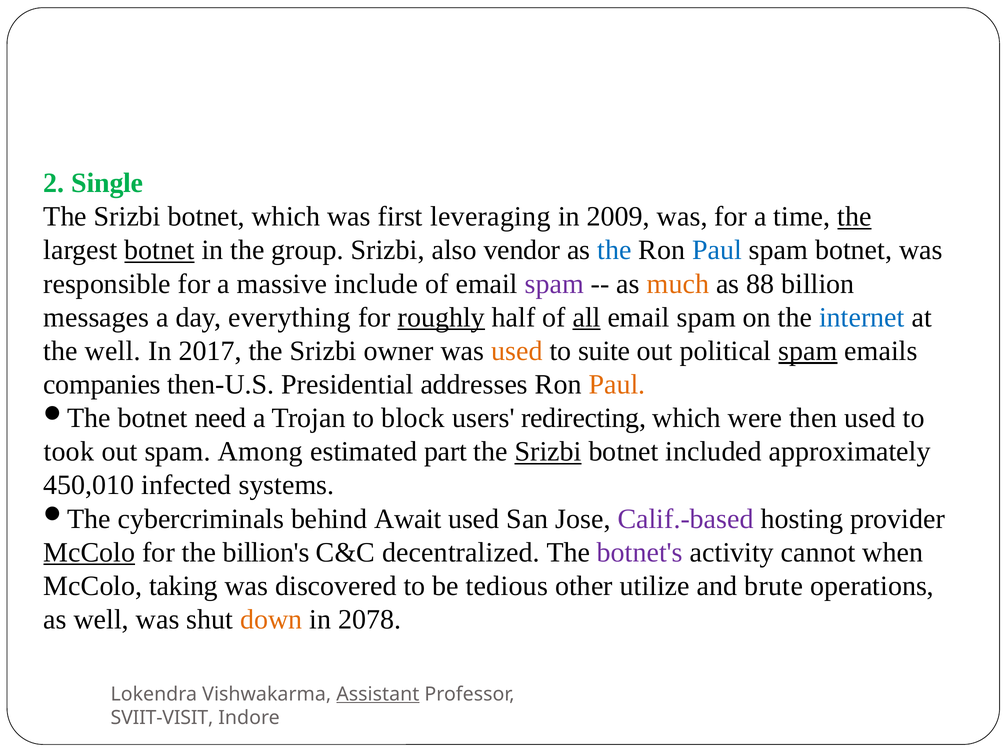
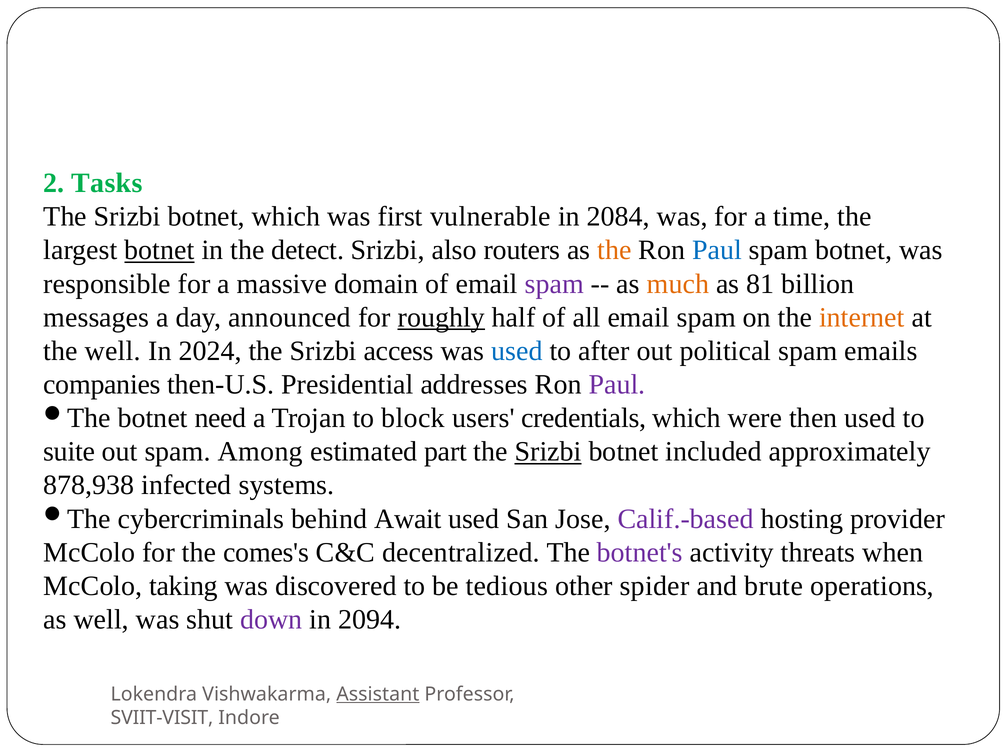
Single: Single -> Tasks (107, 183)
leveraging: leveraging -> vulnerable (490, 217)
2009: 2009 -> 2084 (618, 217)
the underline: present -> none (854, 217)
group: group -> detect (308, 250)
vendor: vendor -> routers (522, 250)
the colour: blue -> orange (614, 250)
include: include -> domain (376, 284)
88: 88 -> 81 (760, 284)
everything: everything -> announced (290, 317)
all underline: present -> none (587, 317)
internet colour: blue -> orange (862, 317)
2017: 2017 -> 2024 (210, 351)
owner: owner -> access (399, 351)
used colour: orange -> blue (517, 351)
suite: suite -> after (604, 351)
spam underline: present -> none (808, 351)
Paul colour: orange -> purple (617, 385)
redirecting: redirecting -> credentials (584, 418)
took: took -> suite (69, 452)
450,010: 450,010 -> 878,938 (89, 485)
McColo underline: present -> none (89, 553)
billion's: billion's -> comes's (266, 553)
cannot: cannot -> threats (818, 553)
utilize: utilize -> spider (655, 586)
down colour: orange -> purple (271, 620)
2078: 2078 -> 2094 (370, 620)
